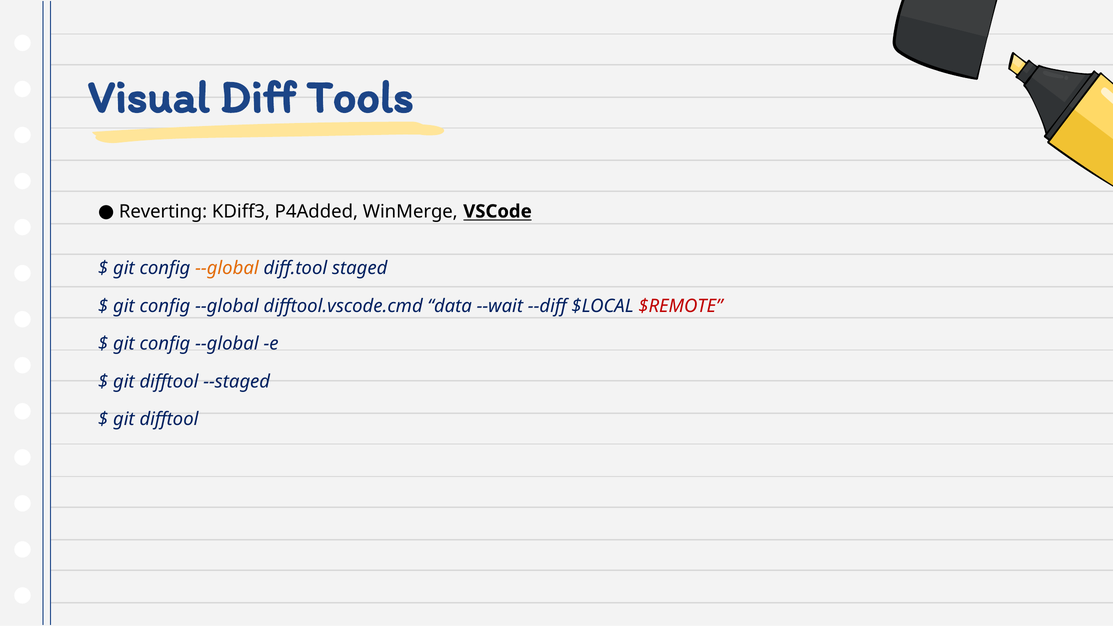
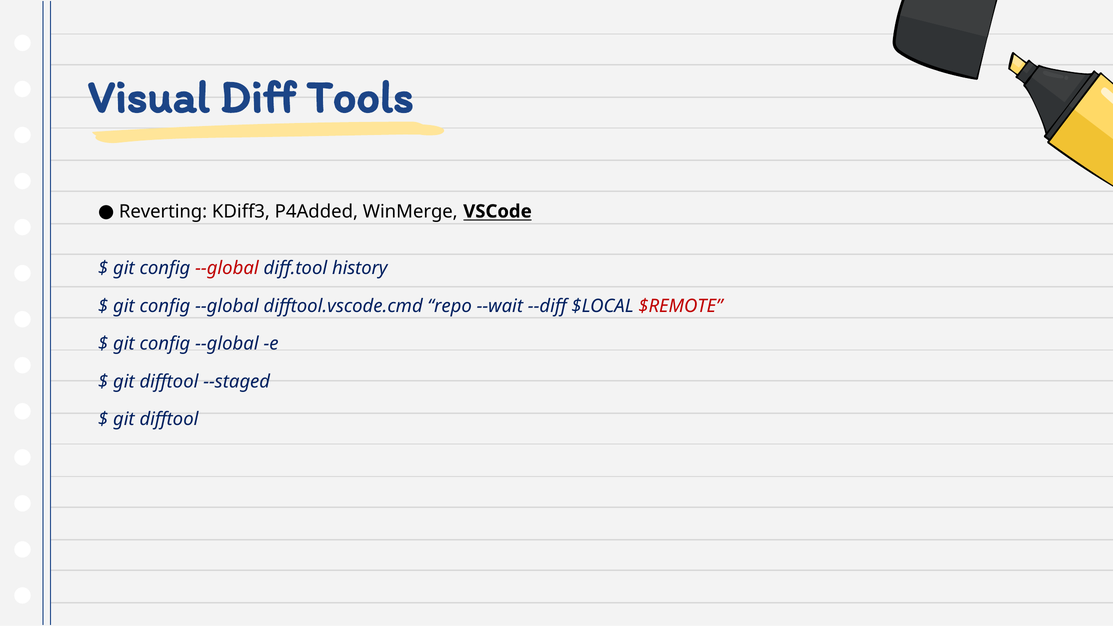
--global colour: orange -> red (227, 268)
staged: staged -> history (360, 268)
data: data -> repo (450, 306)
